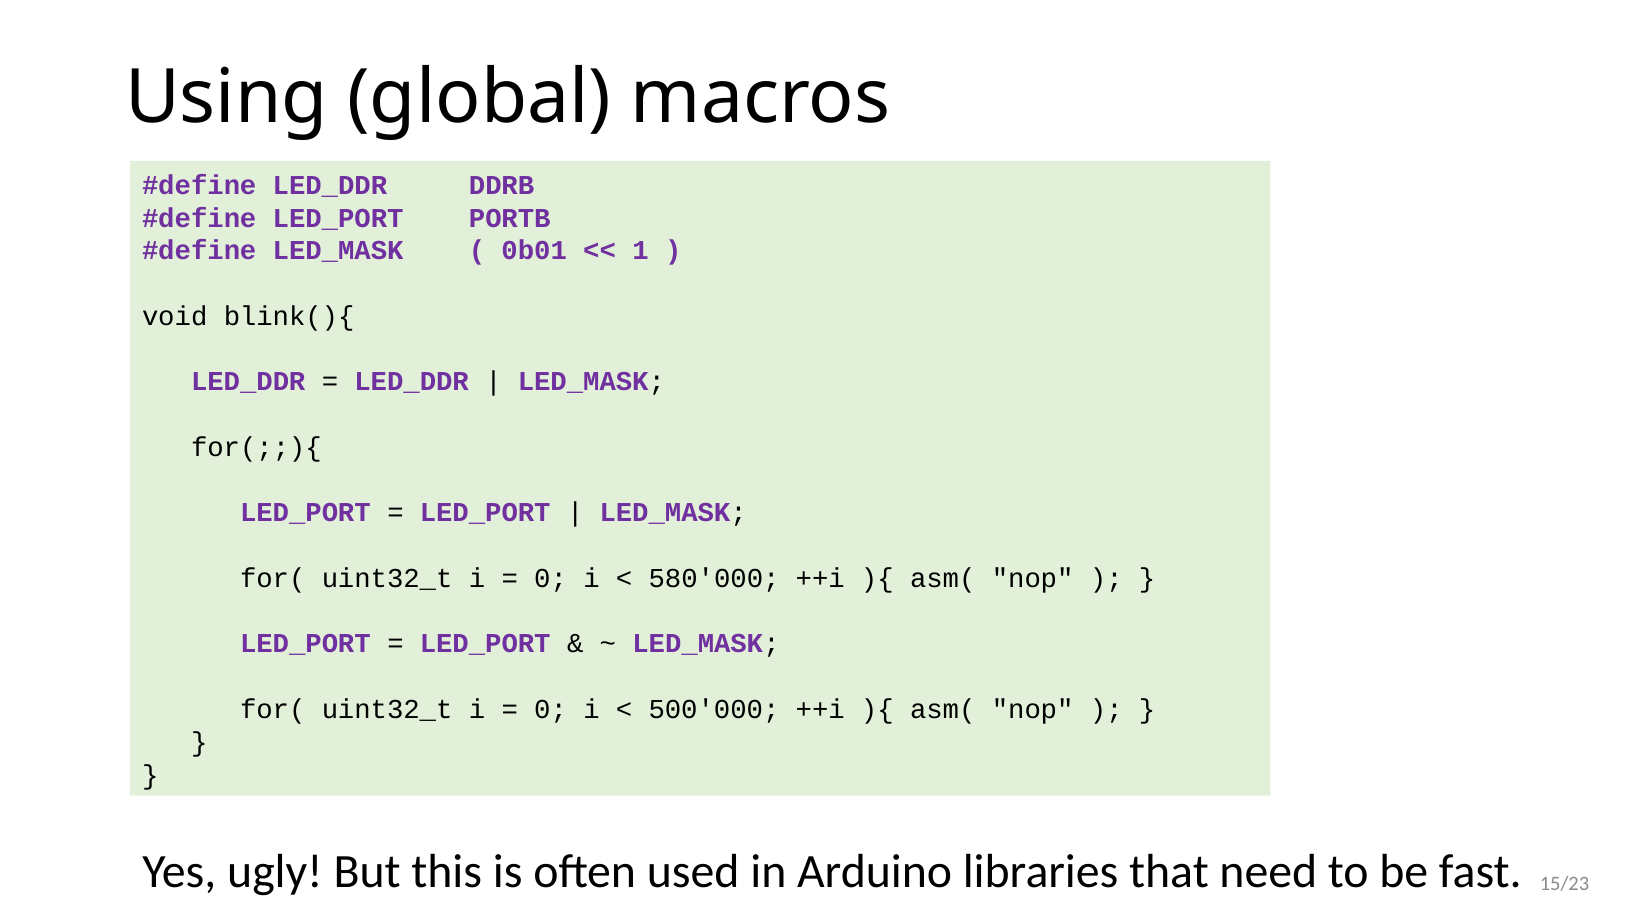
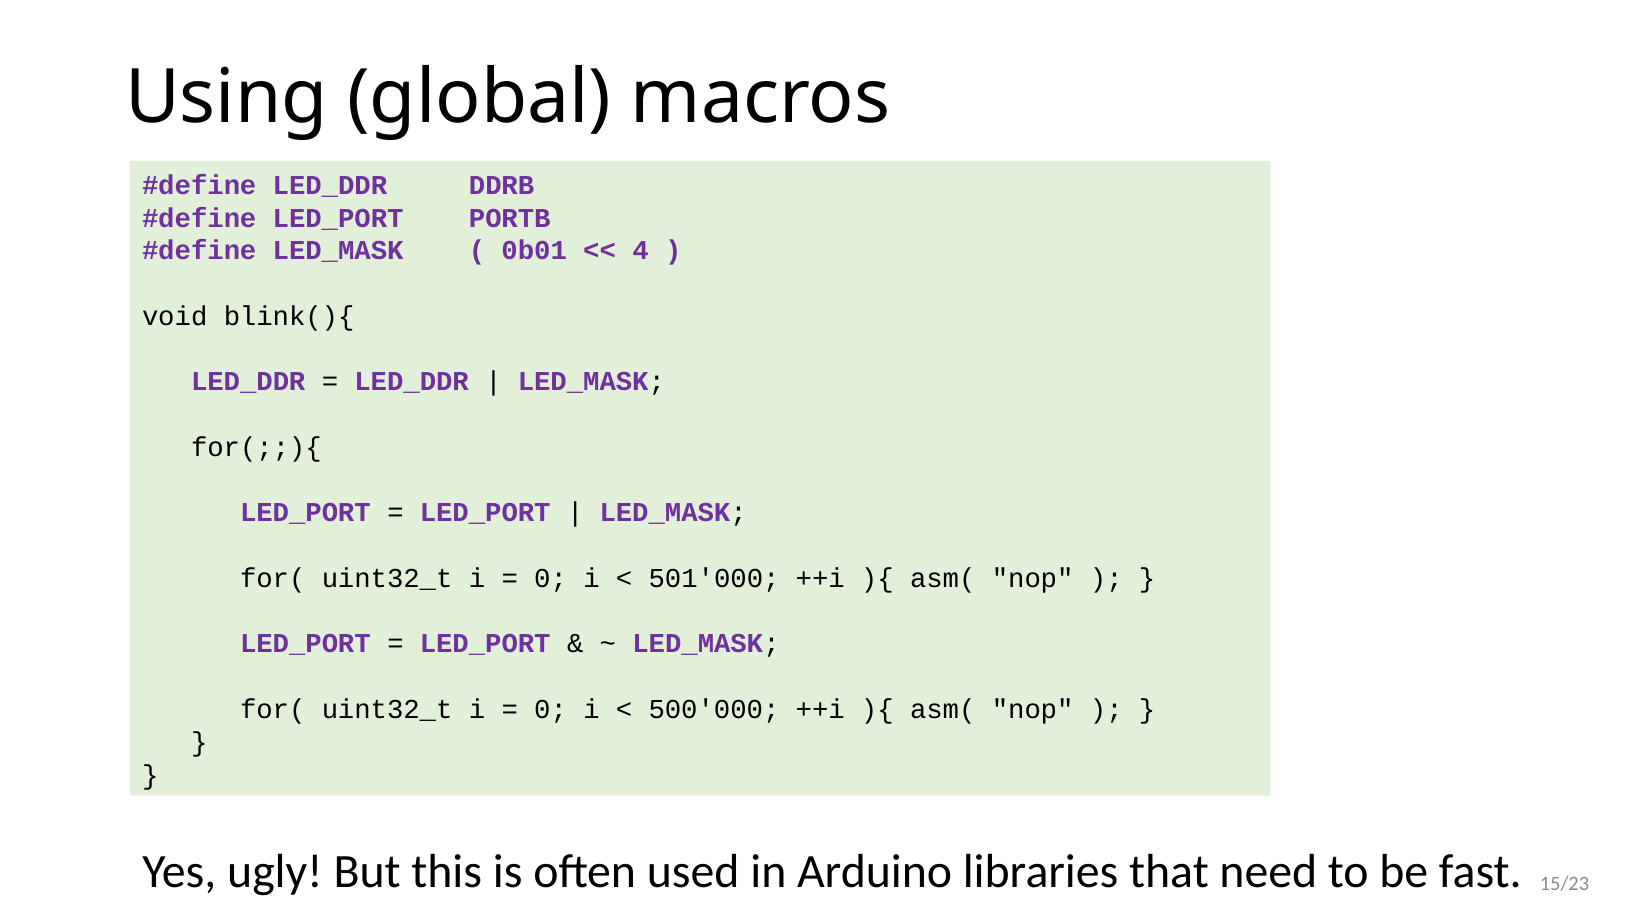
1: 1 -> 4 (641, 251)
580'000: 580'000 -> 501'000 (714, 579)
